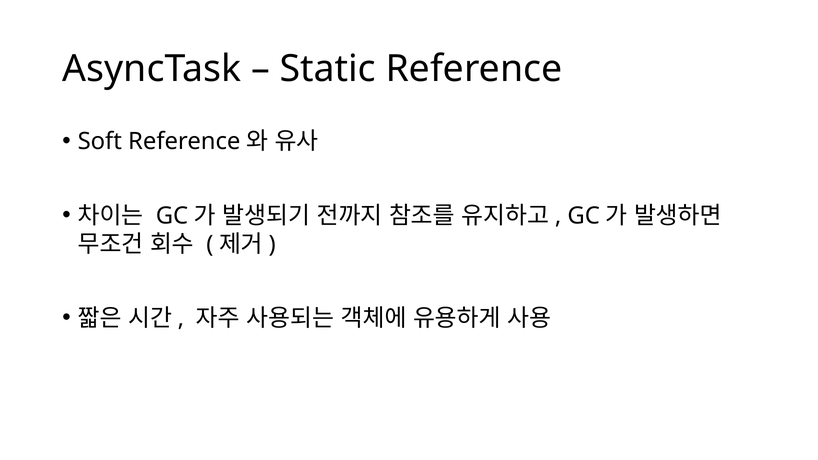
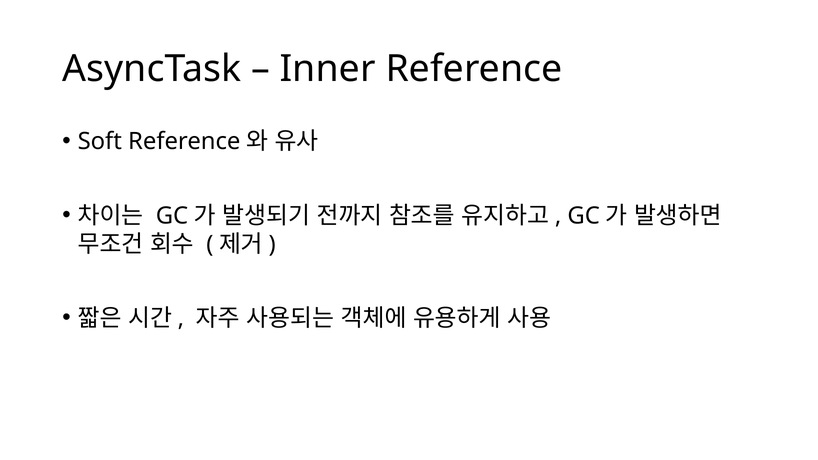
Static: Static -> Inner (328, 69)
